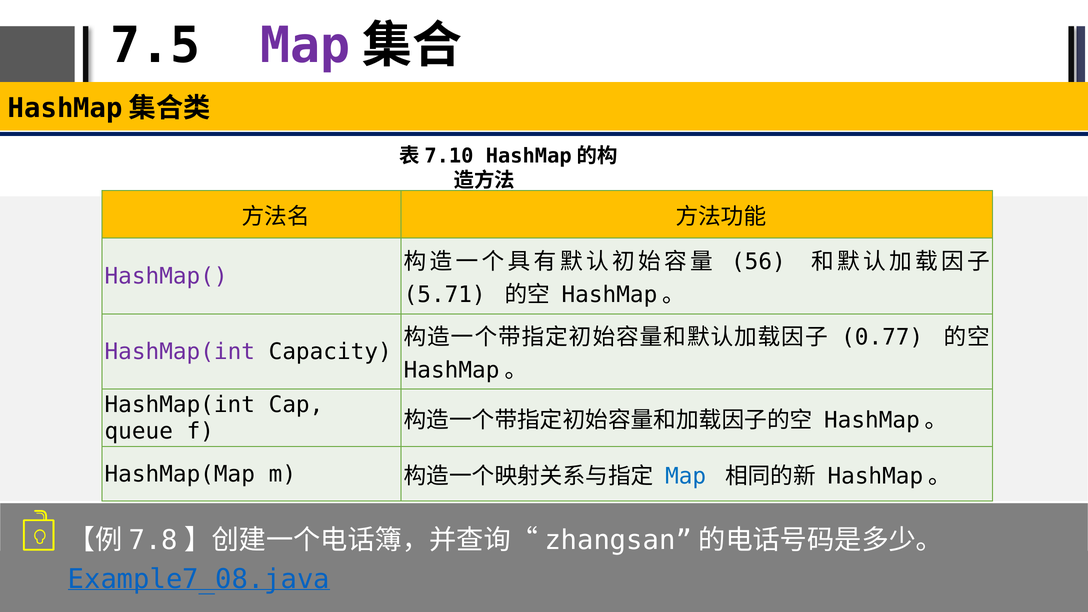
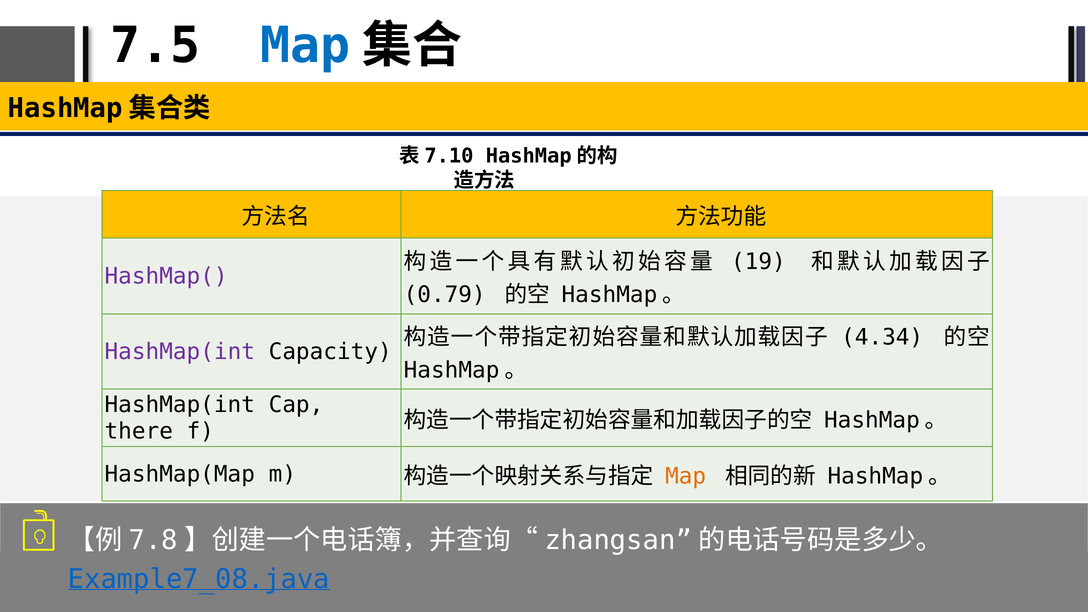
Map colour: purple -> blue (305, 46)
56: 56 -> 19 (758, 262)
5.71: 5.71 -> 0.79 (445, 295)
0.77: 0.77 -> 4.34 (882, 337)
queue: queue -> there (139, 431)
Map colour: blue -> orange (686, 476)
